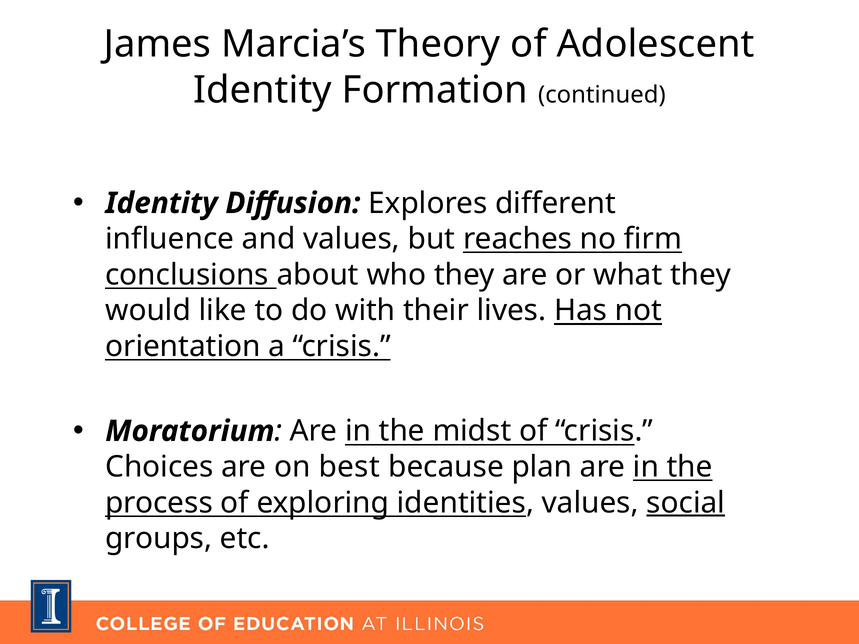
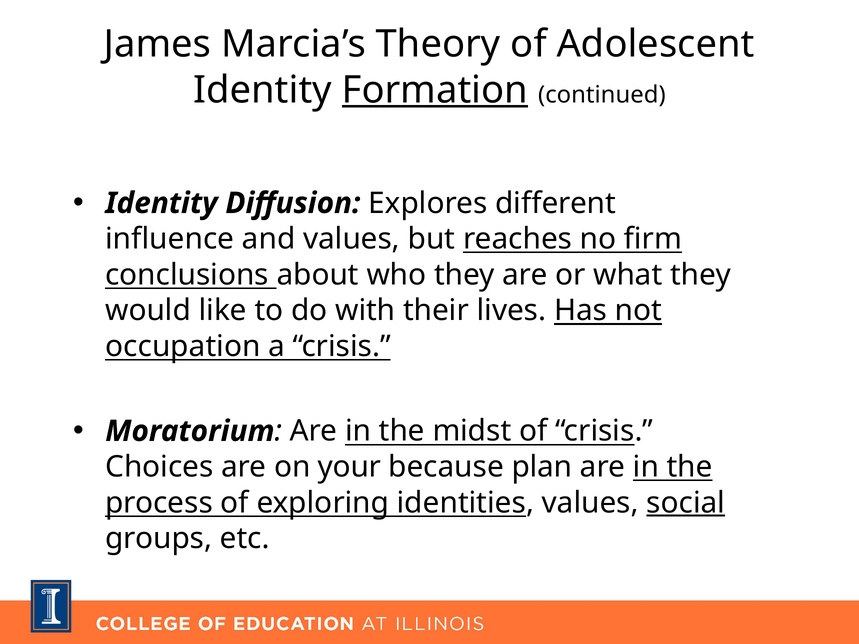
Formation underline: none -> present (435, 90)
orientation: orientation -> occupation (183, 346)
best: best -> your (350, 467)
